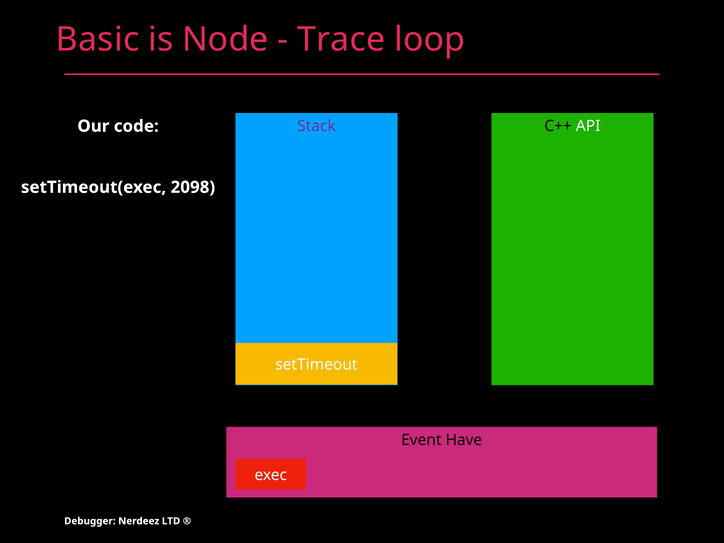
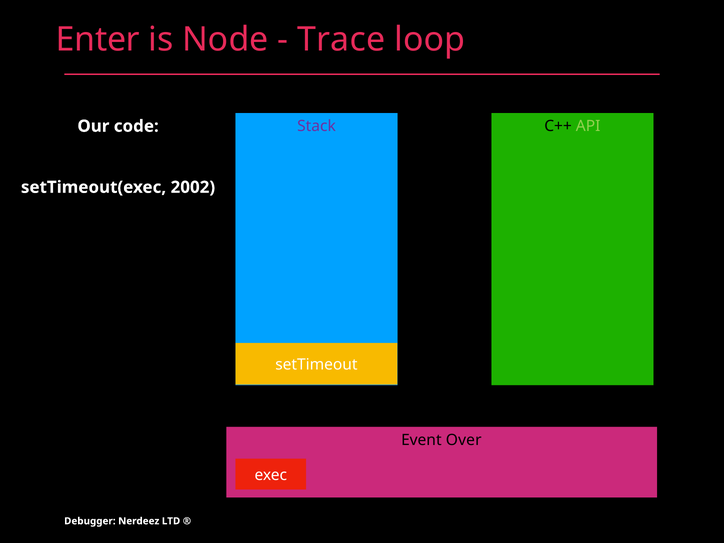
Basic: Basic -> Enter (98, 40)
API colour: white -> light green (588, 126)
2098: 2098 -> 2002 (193, 187)
Have: Have -> Over (464, 440)
